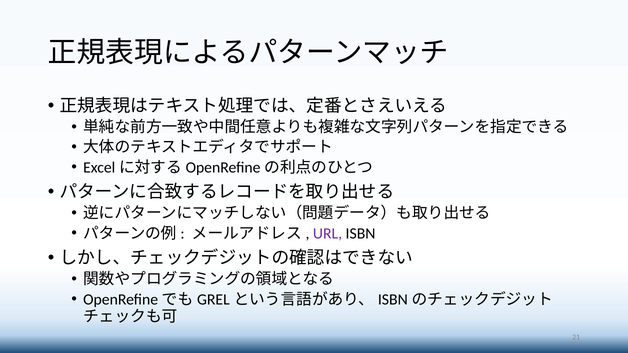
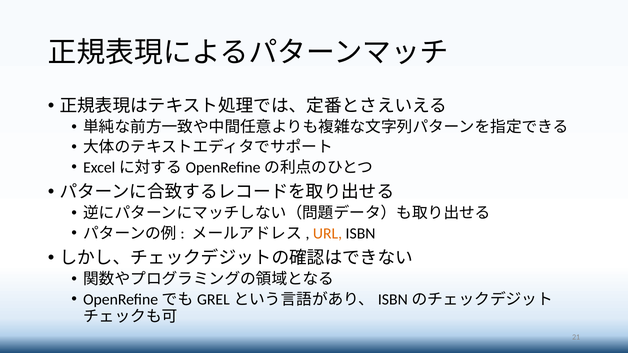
URL colour: purple -> orange (328, 234)
